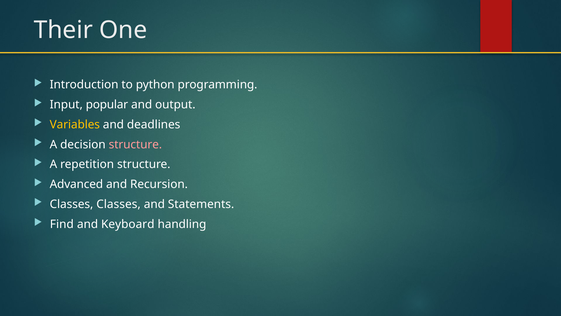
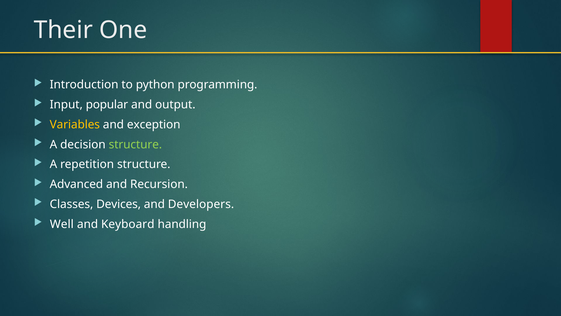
deadlines: deadlines -> exception (154, 124)
structure colour: pink -> light green (135, 144)
Classes Classes: Classes -> Devices (119, 204)
Statements: Statements -> Developers (201, 204)
Find: Find -> Well (62, 224)
